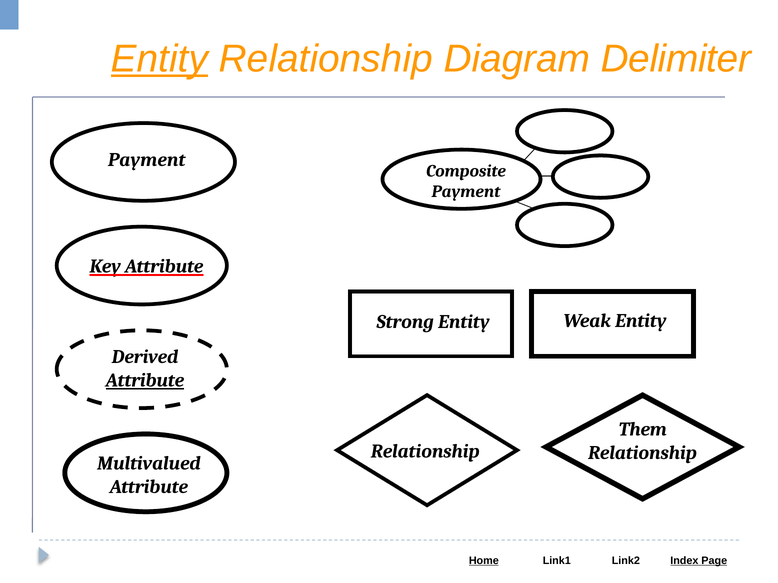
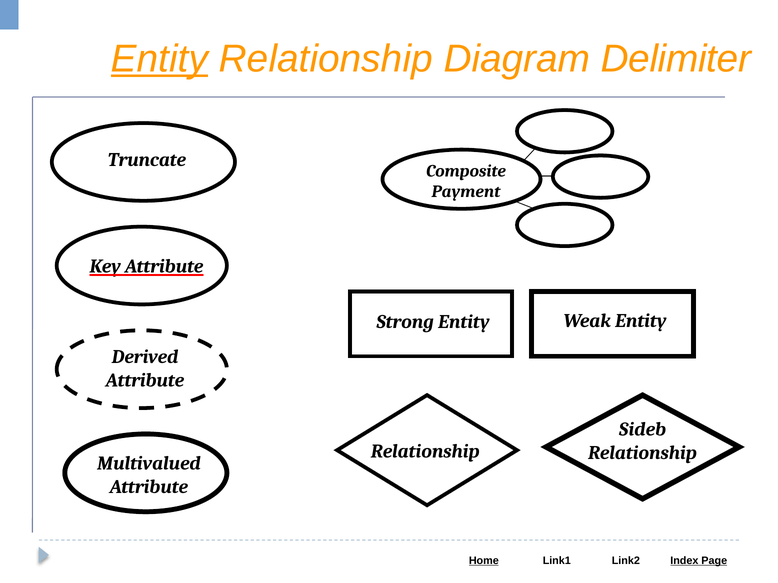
Payment: Payment -> Truncate (147, 160)
Attribute underline: present -> none (145, 381)
Them: Them -> Sideb (643, 430)
